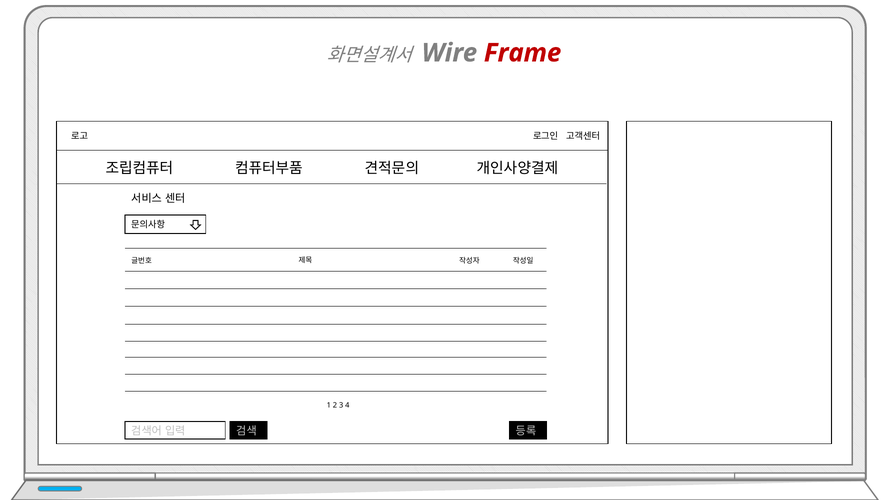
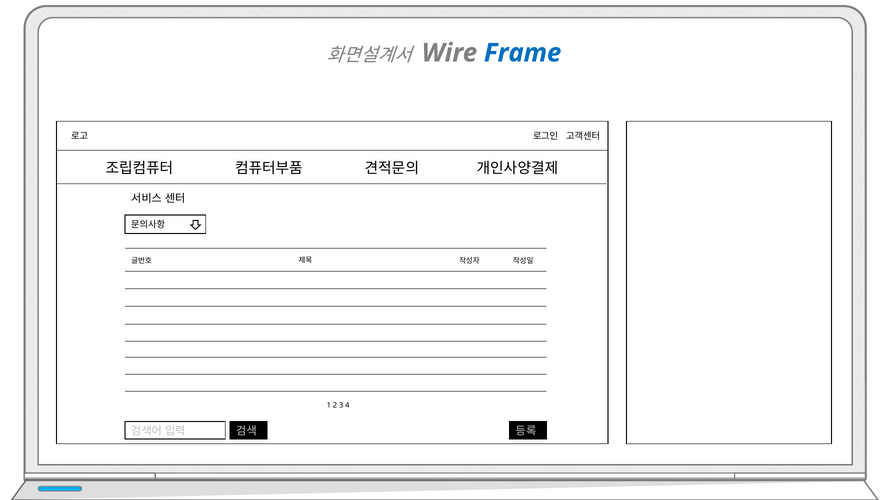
Frame colour: red -> blue (523, 53)
